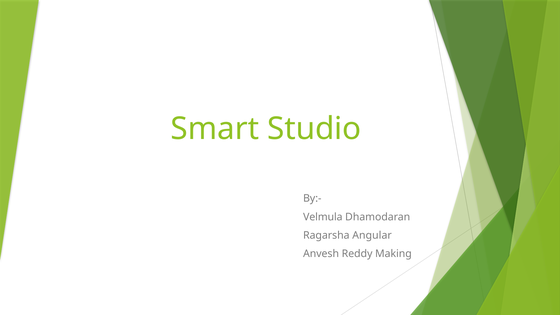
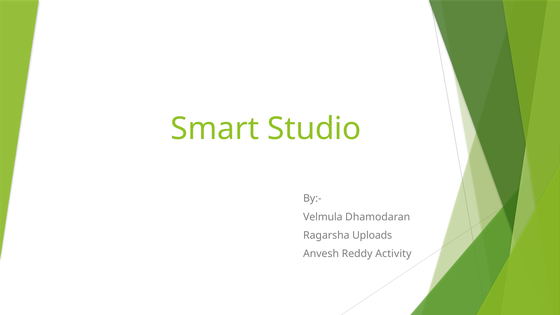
Angular: Angular -> Uploads (372, 235)
Making: Making -> Activity (393, 254)
